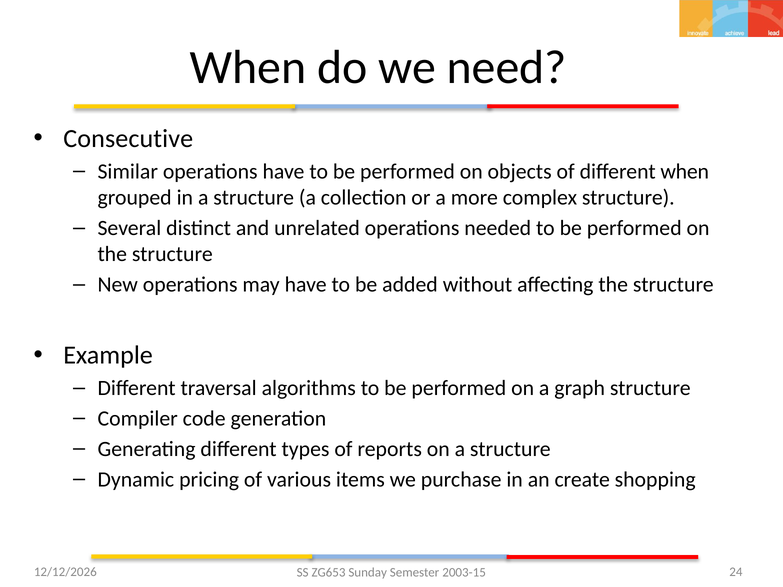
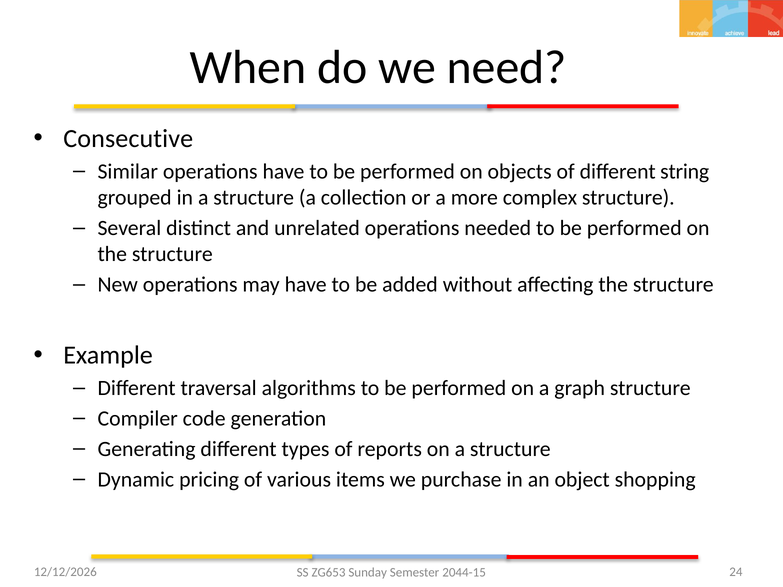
different when: when -> string (685, 172)
create: create -> object (582, 480)
2003-15: 2003-15 -> 2044-15 (464, 572)
